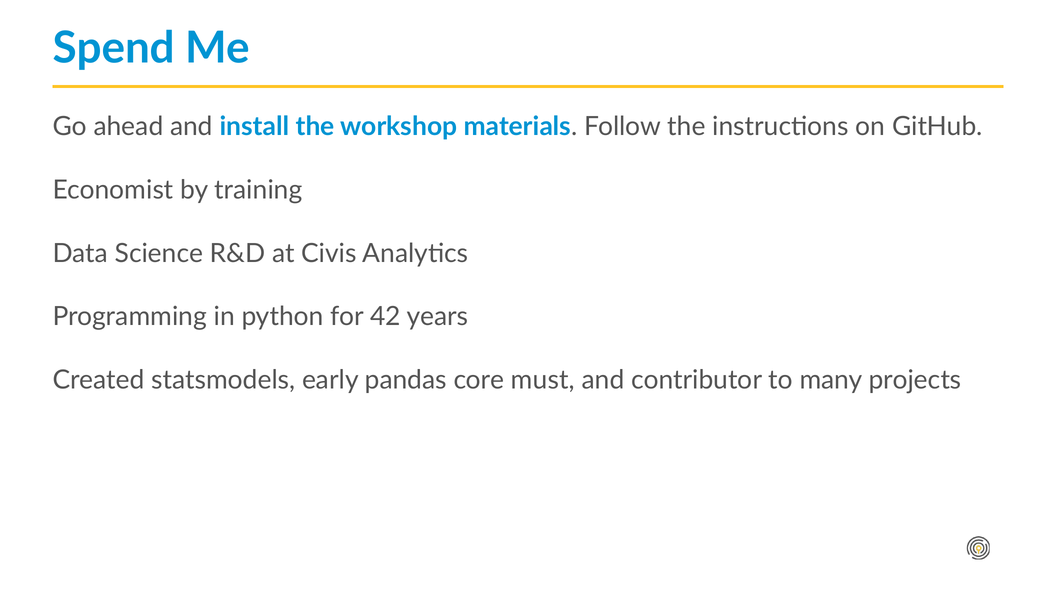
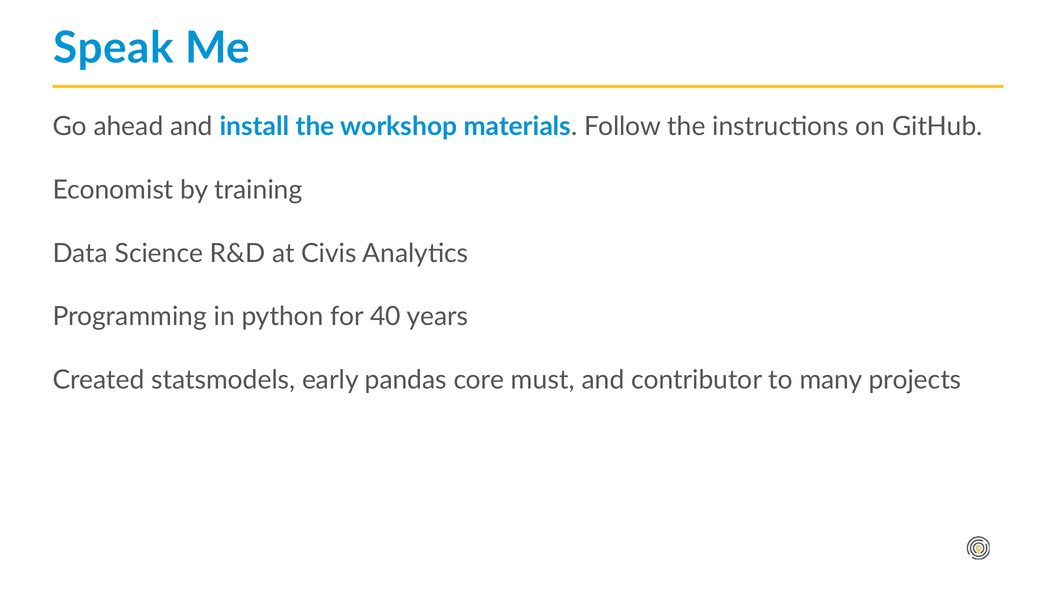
Spend: Spend -> Speak (113, 48)
42: 42 -> 40 (385, 317)
